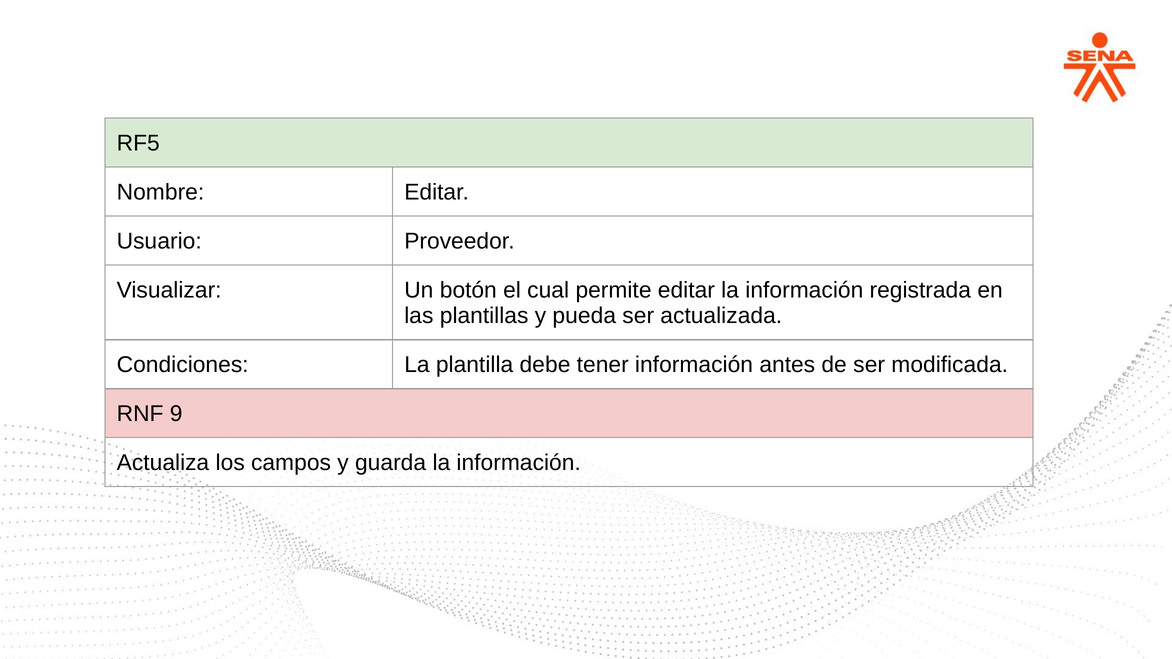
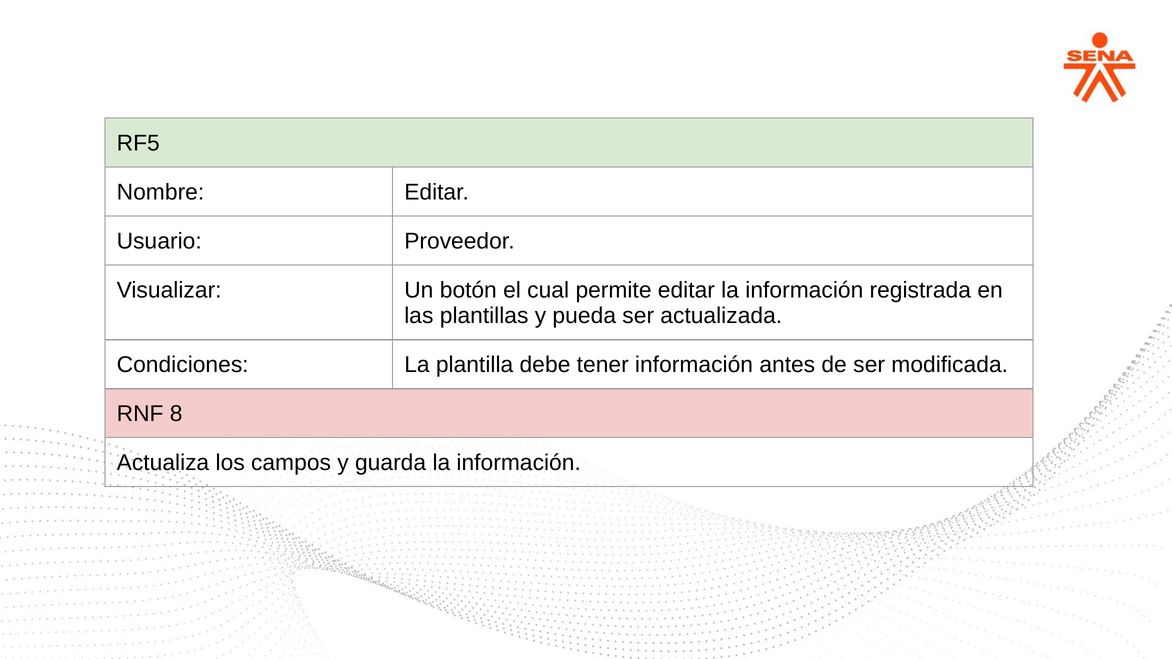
9: 9 -> 8 (176, 414)
